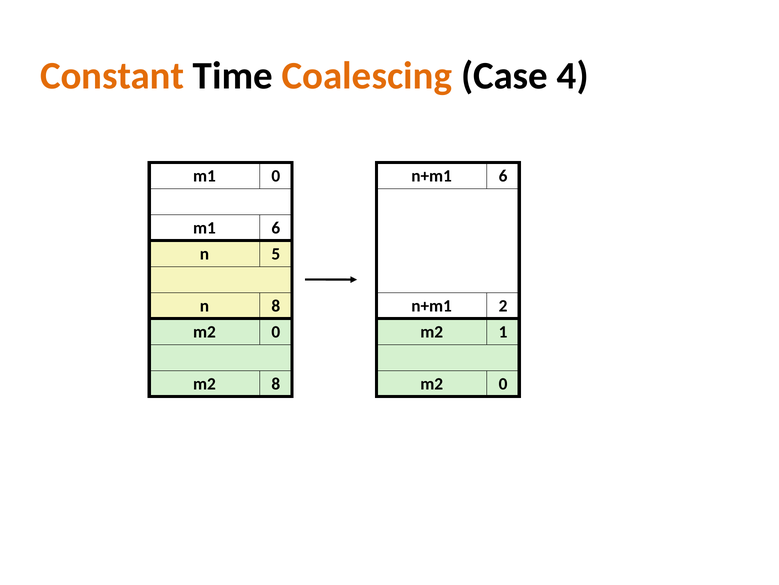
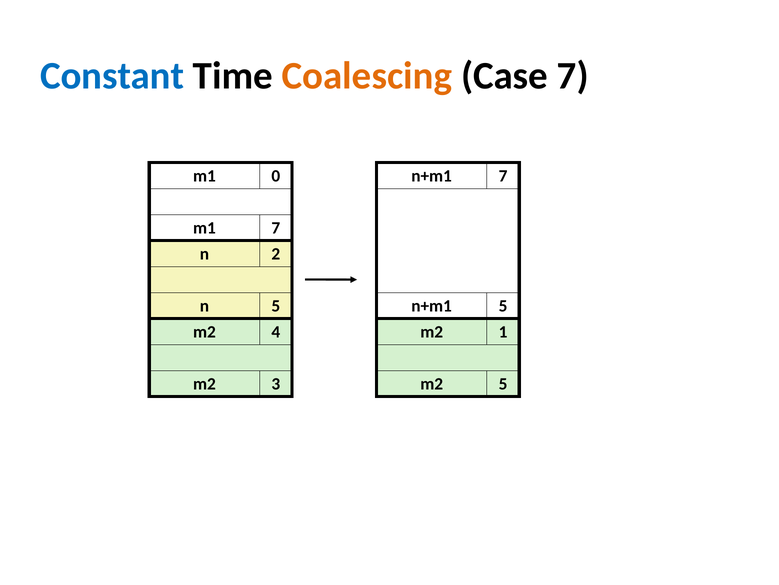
Constant colour: orange -> blue (112, 76)
Case 4: 4 -> 7 (573, 76)
n+m1 6: 6 -> 7 (503, 176)
m1 6: 6 -> 7 (276, 228)
5: 5 -> 2 (276, 254)
n 8: 8 -> 5 (276, 306)
n+m1 2: 2 -> 5 (503, 306)
0: 0 -> 4 (276, 332)
m2 8: 8 -> 3 (276, 383)
0: 0 -> 5 (503, 383)
